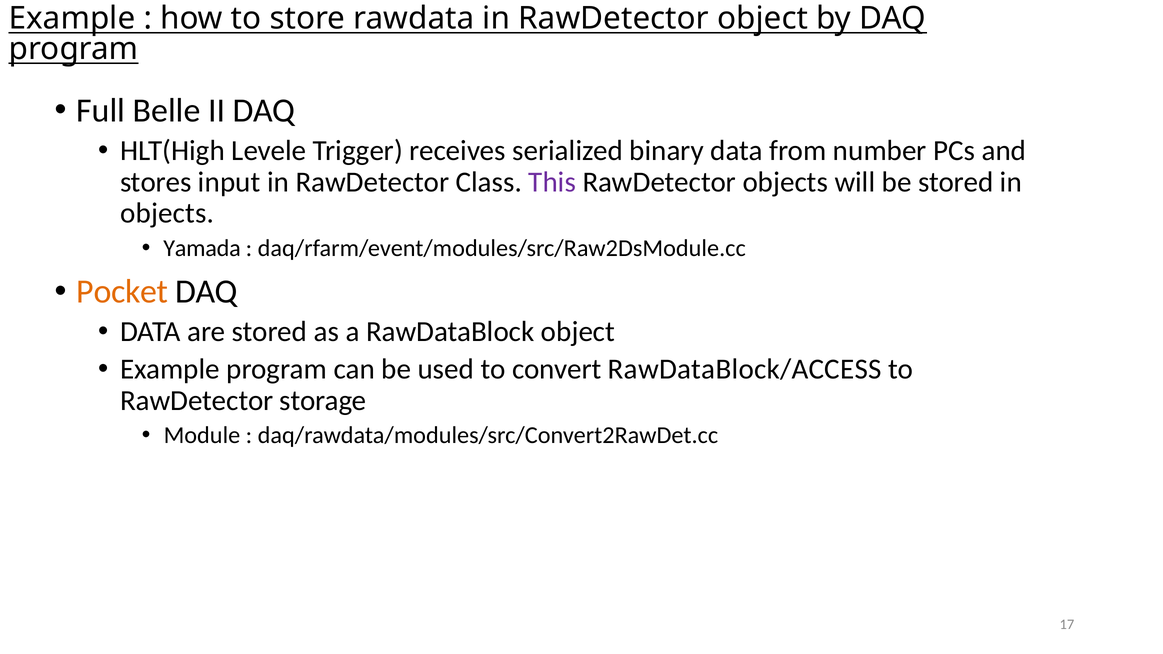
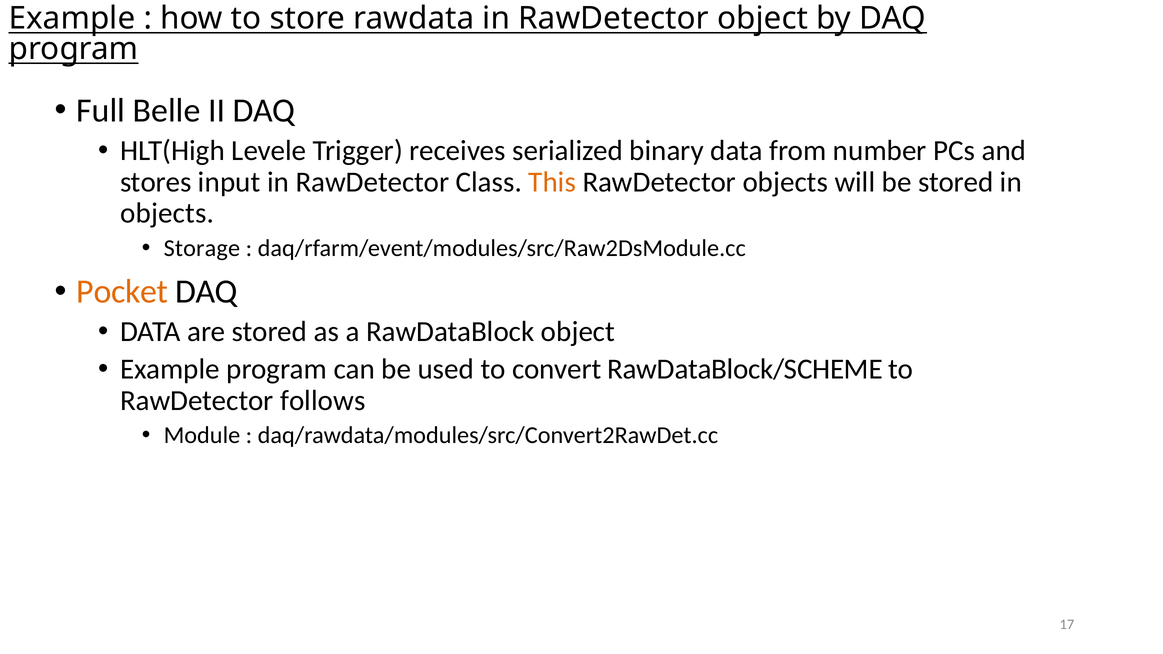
This colour: purple -> orange (552, 182)
Yamada: Yamada -> Storage (202, 248)
RawDataBlock/ACCESS: RawDataBlock/ACCESS -> RawDataBlock/SCHEME (745, 369)
storage: storage -> follows (323, 401)
